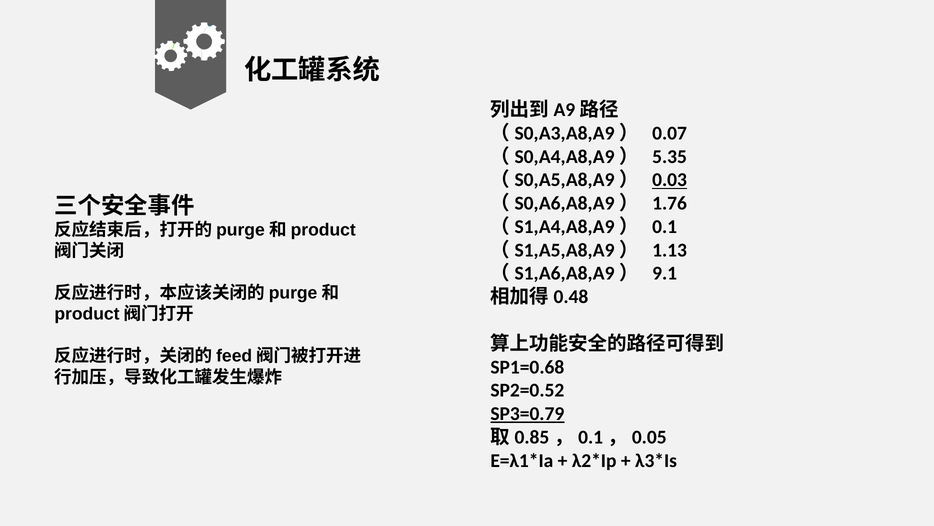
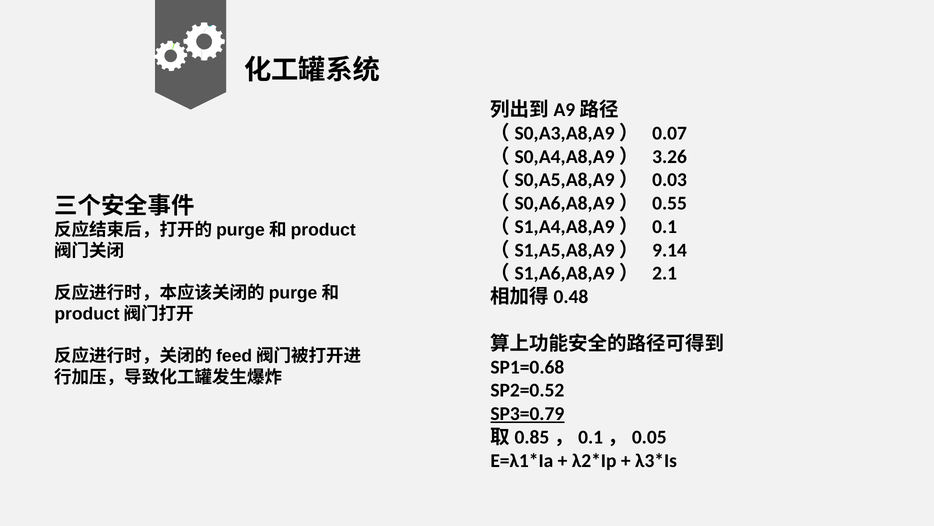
5.35: 5.35 -> 3.26 (670, 156)
0.03 underline: present -> none (670, 180)
1.76: 1.76 -> 0.55 (670, 203)
1.13: 1.13 -> 9.14 (670, 250)
9.1: 9.1 -> 2.1 (665, 273)
